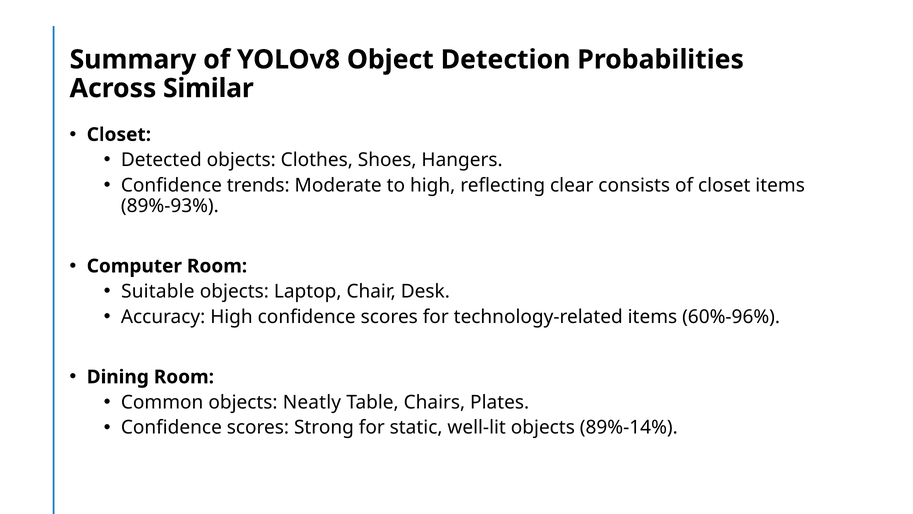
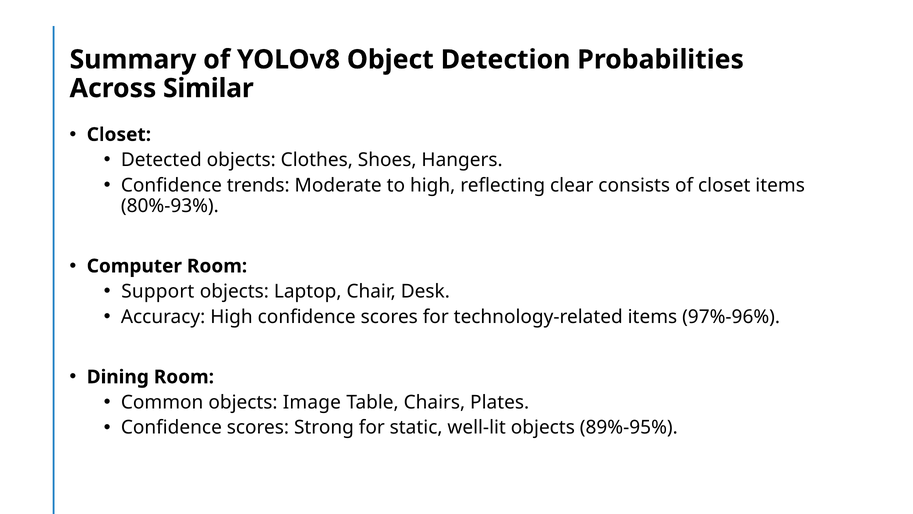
89%-93%: 89%-93% -> 80%-93% (170, 206)
Suitable: Suitable -> Support (158, 291)
60%-96%: 60%-96% -> 97%-96% (731, 316)
Neatly: Neatly -> Image (312, 402)
89%-14%: 89%-14% -> 89%-95% (629, 427)
